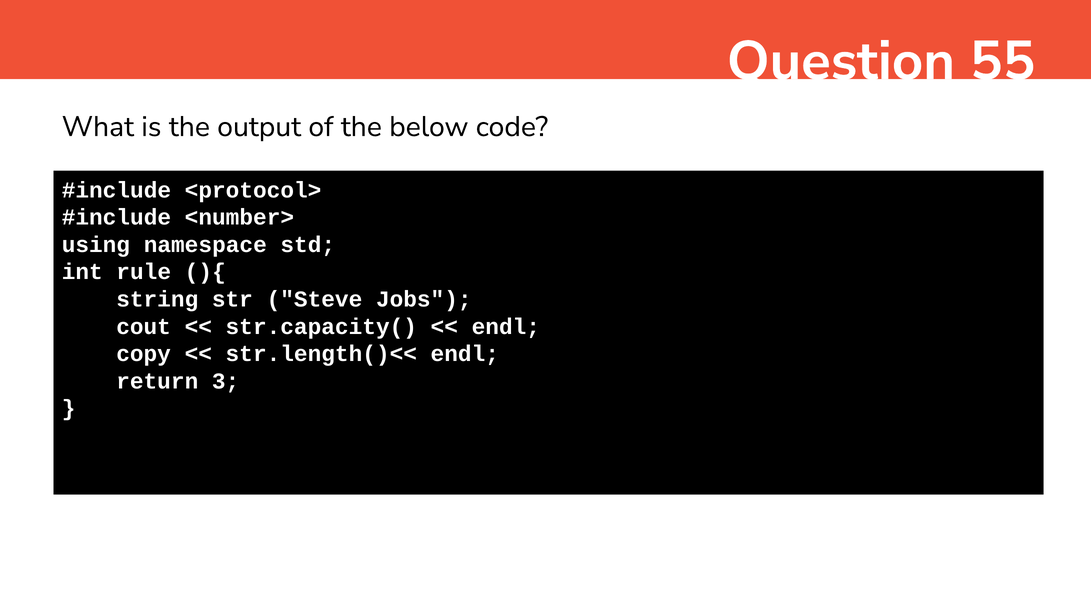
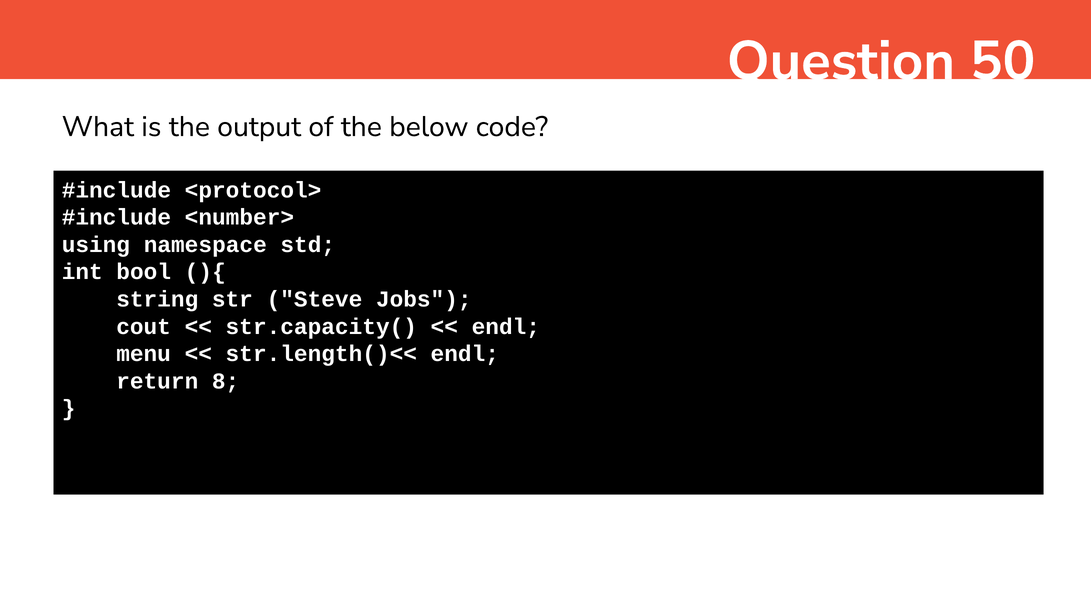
55: 55 -> 50 (1003, 61)
rule: rule -> bool (144, 272)
copy: copy -> menu (144, 354)
3: 3 -> 8 (226, 381)
